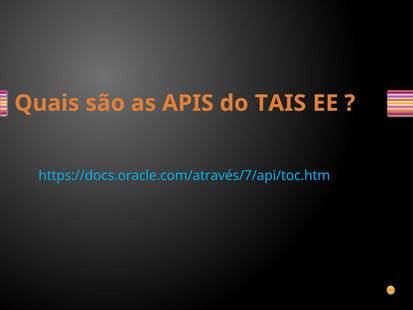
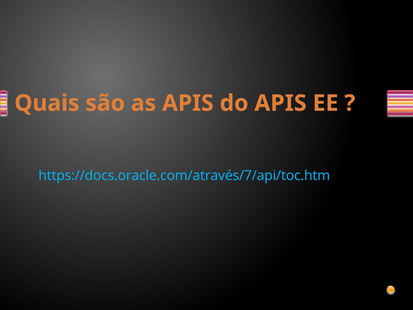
do TAIS: TAIS -> APIS (280, 103)
